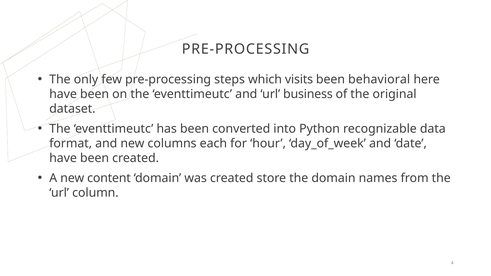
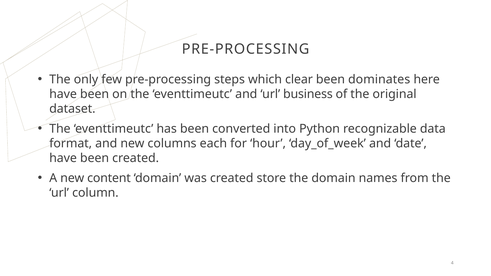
visits: visits -> clear (299, 80)
behavioral: behavioral -> dominates (379, 80)
